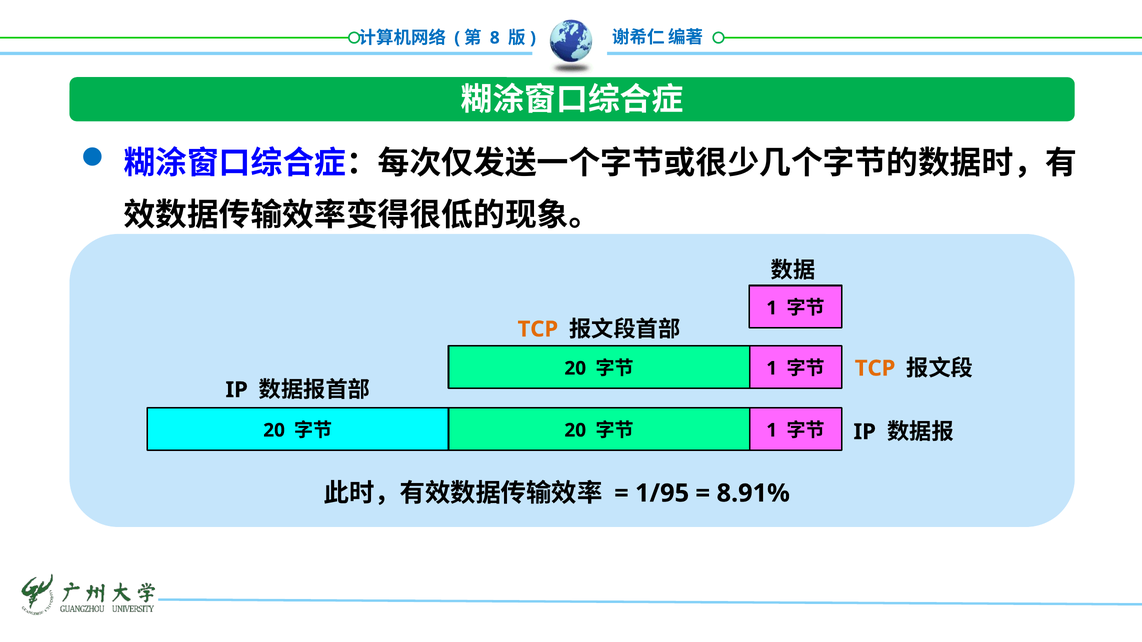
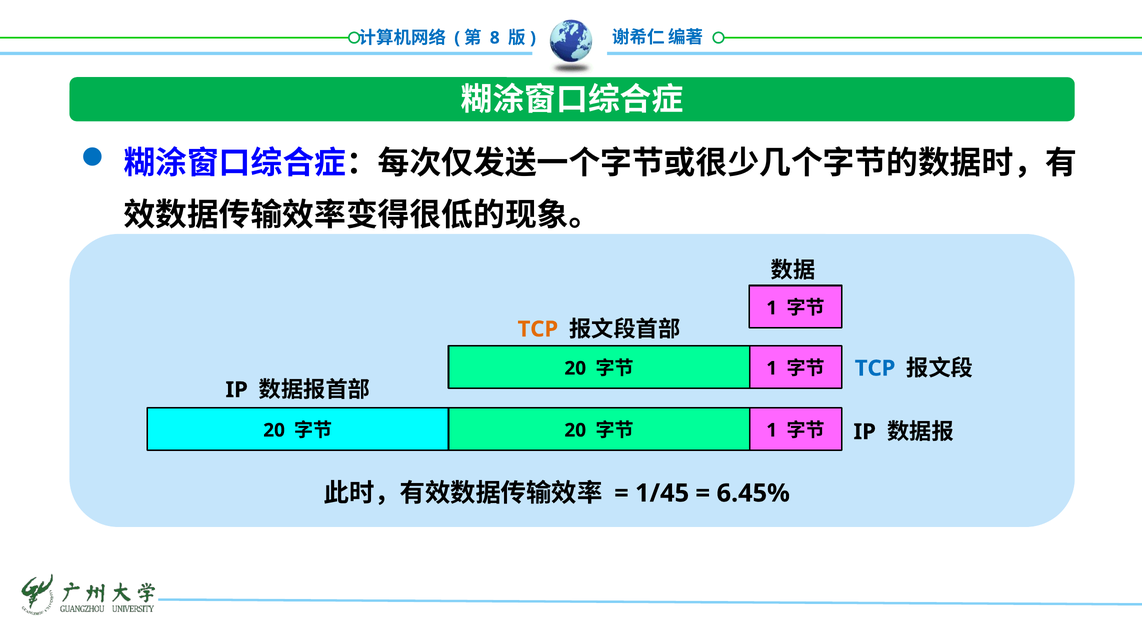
TCP colour: orange -> blue (875, 369)
1/95: 1/95 -> 1/45 (662, 494)
8.91%: 8.91% -> 6.45% (753, 494)
